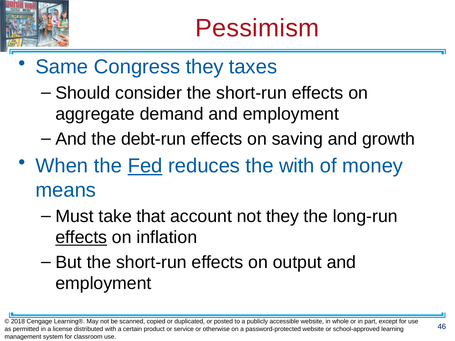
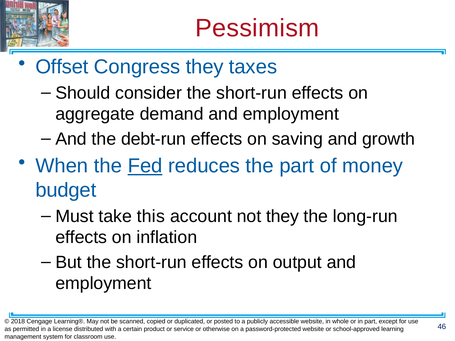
Same: Same -> Offset (62, 67)
the with: with -> part (297, 166)
means: means -> budget (66, 190)
that: that -> this (151, 216)
effects underline: present -> none (81, 238)
